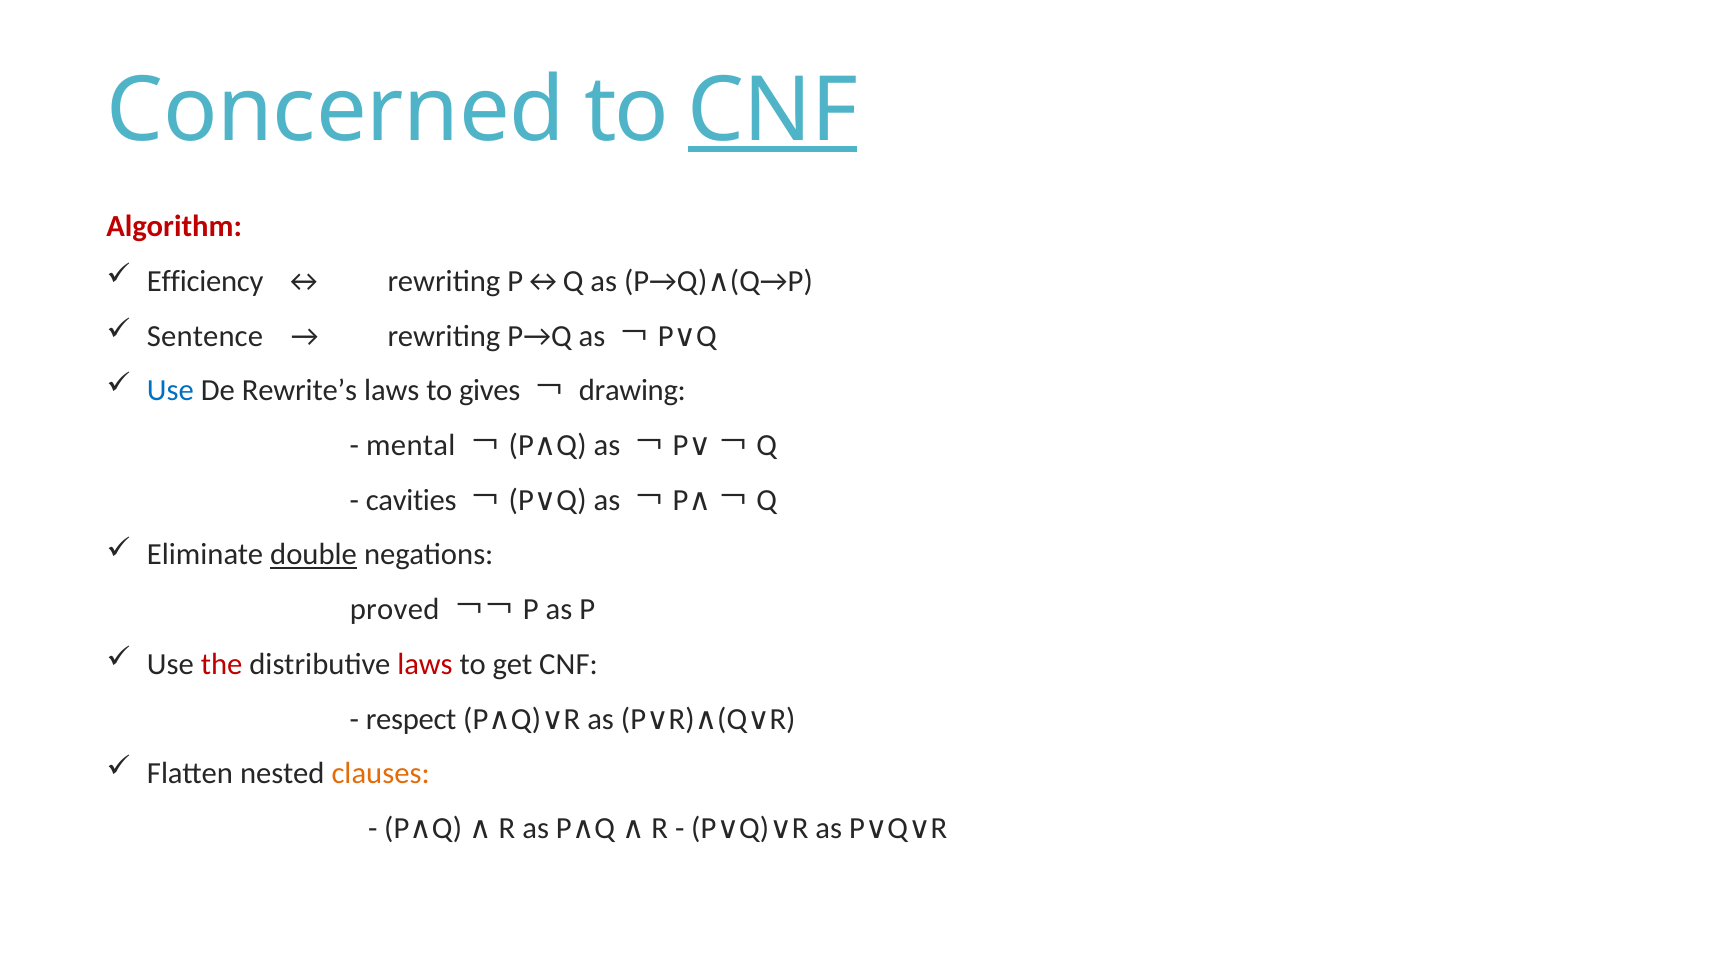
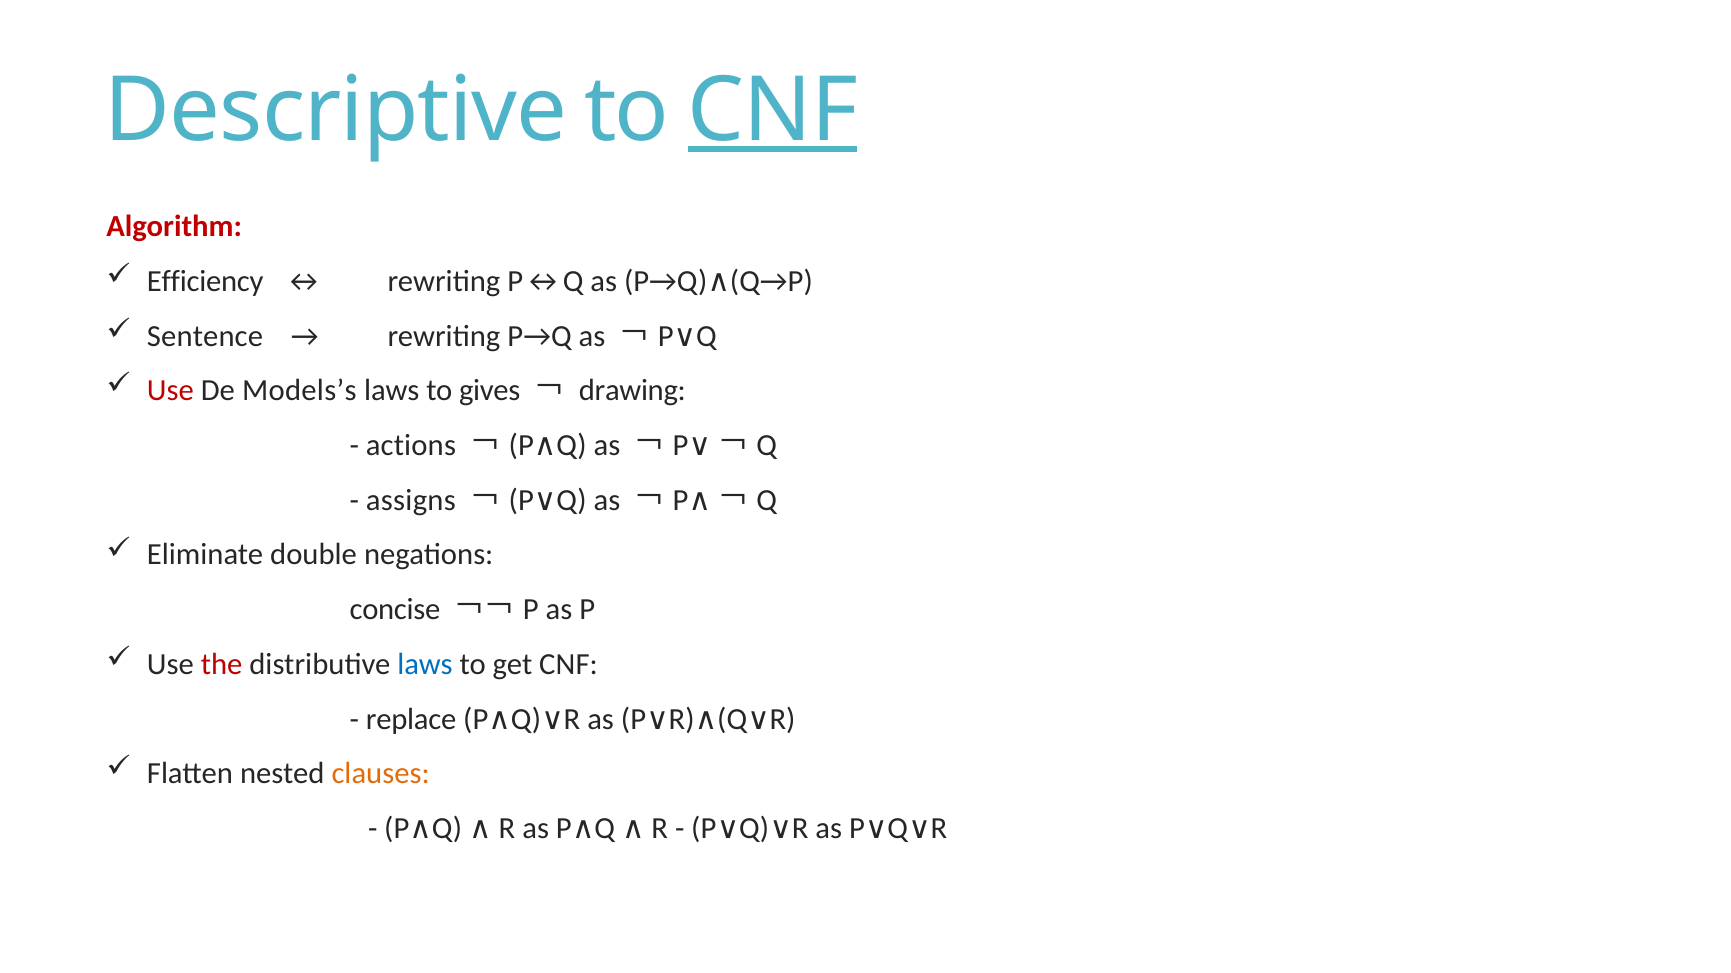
Concerned: Concerned -> Descriptive (336, 110)
Use colour: blue -> red (170, 391)
Rewrite’s: Rewrite’s -> Models’s (299, 391)
mental: mental -> actions (411, 446)
cavities: cavities -> assigns (411, 500)
double underline: present -> none (314, 555)
proved: proved -> concise (395, 610)
laws colour: red -> blue (425, 665)
respect: respect -> replace (411, 719)
